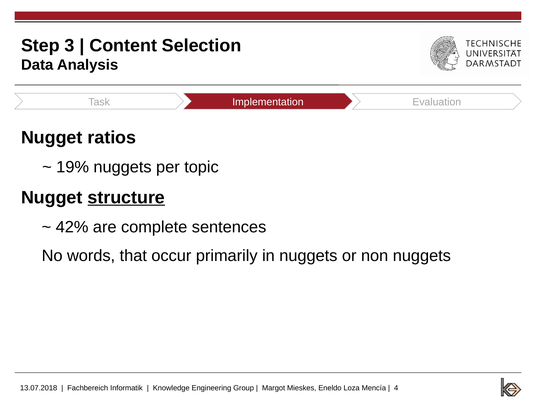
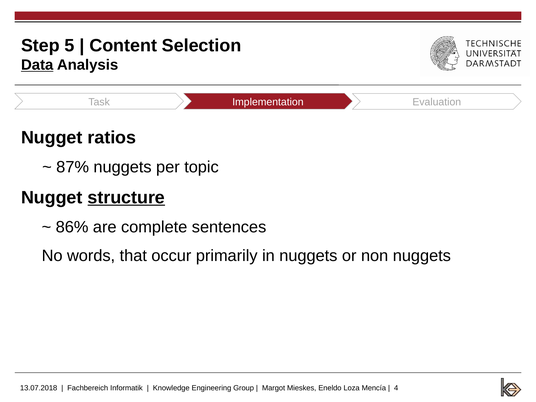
3: 3 -> 5 (70, 46)
Data underline: none -> present (37, 65)
19%: 19% -> 87% (73, 167)
42%: 42% -> 86% (72, 227)
